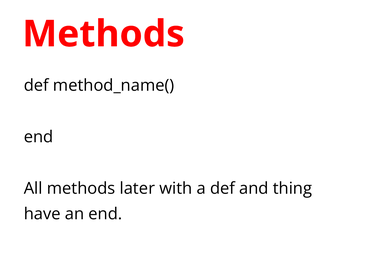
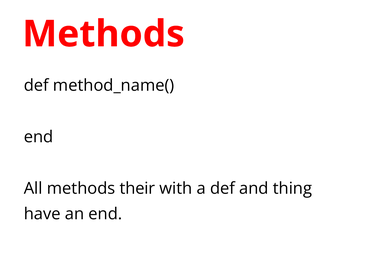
later: later -> their (137, 189)
